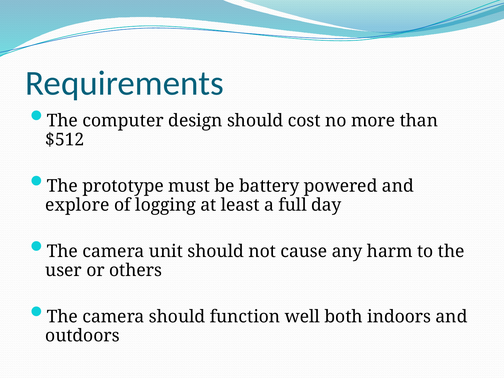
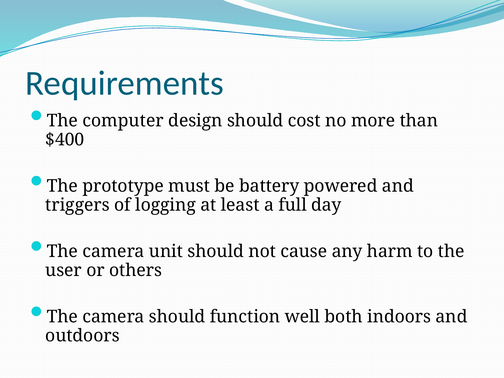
$512: $512 -> $400 (65, 140)
explore: explore -> triggers (77, 205)
